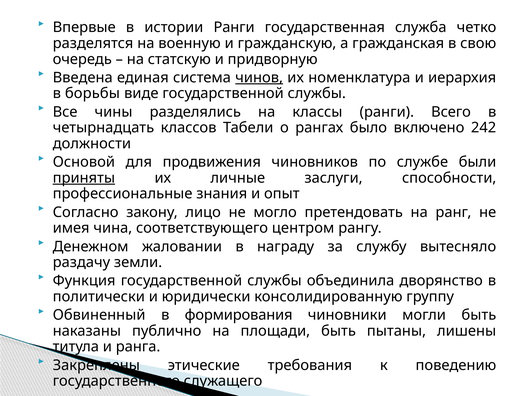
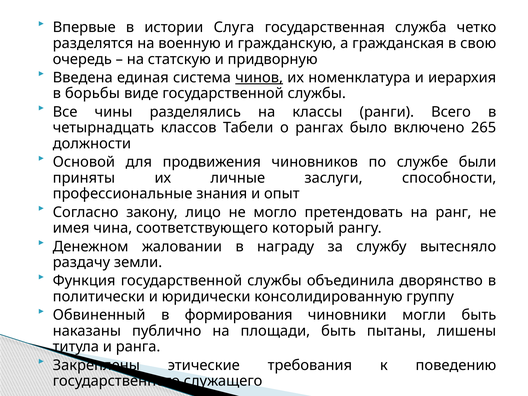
истории Ранги: Ранги -> Слуга (234, 27)
242: 242 -> 265 (484, 128)
приняты underline: present -> none (84, 178)
центром: центром -> который (303, 228)
